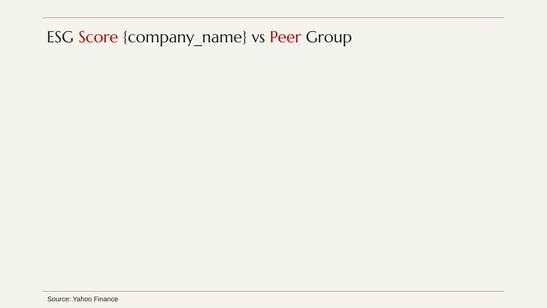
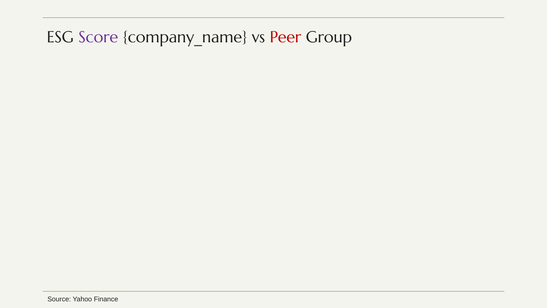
Score colour: red -> purple (98, 37)
